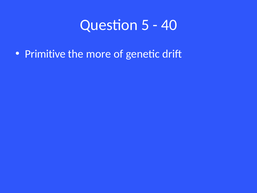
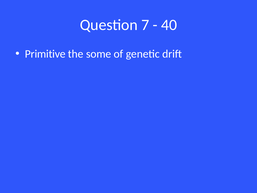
5: 5 -> 7 (145, 25)
more: more -> some (99, 54)
